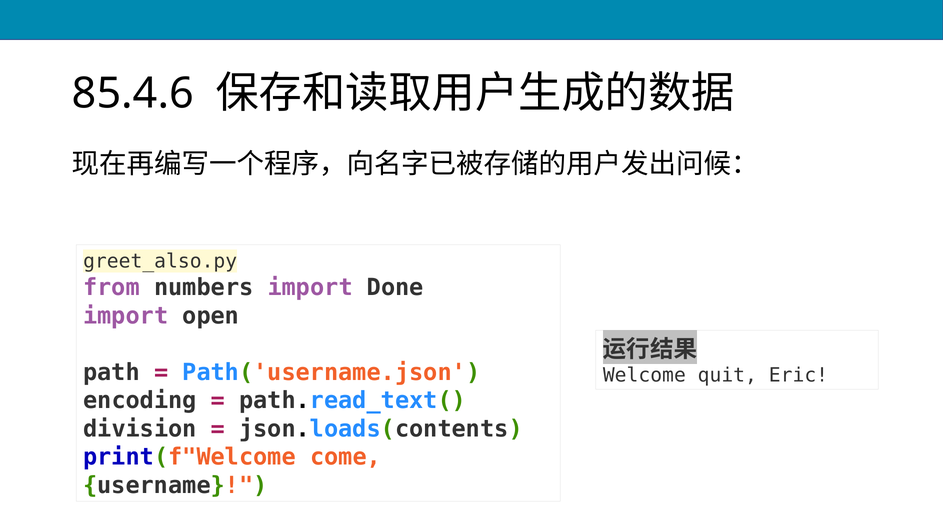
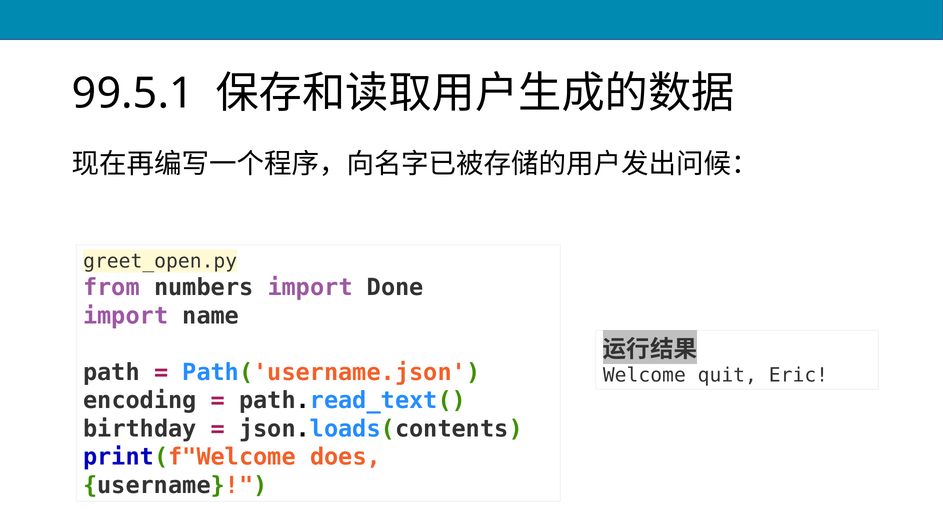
85.4.6: 85.4.6 -> 99.5.1 (133, 93)
greet_also.py: greet_also.py -> greet_open.py (160, 261)
open: open -> name (211, 316)
division: division -> birthday (140, 429)
come: come -> does (346, 457)
